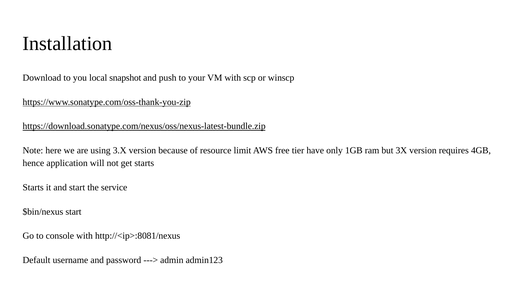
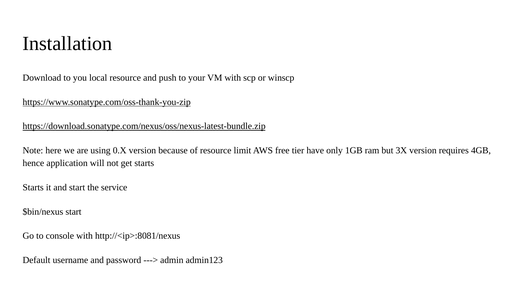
local snapshot: snapshot -> resource (125, 78)
3.X: 3.X -> 0.X (120, 150)
